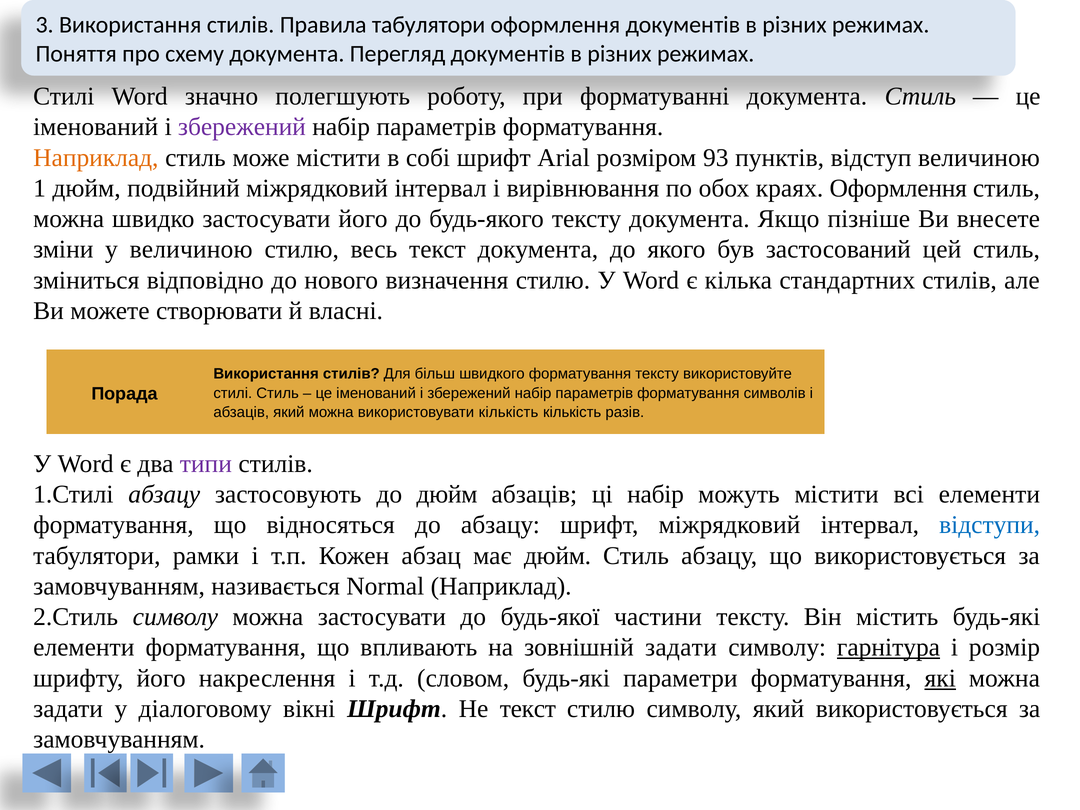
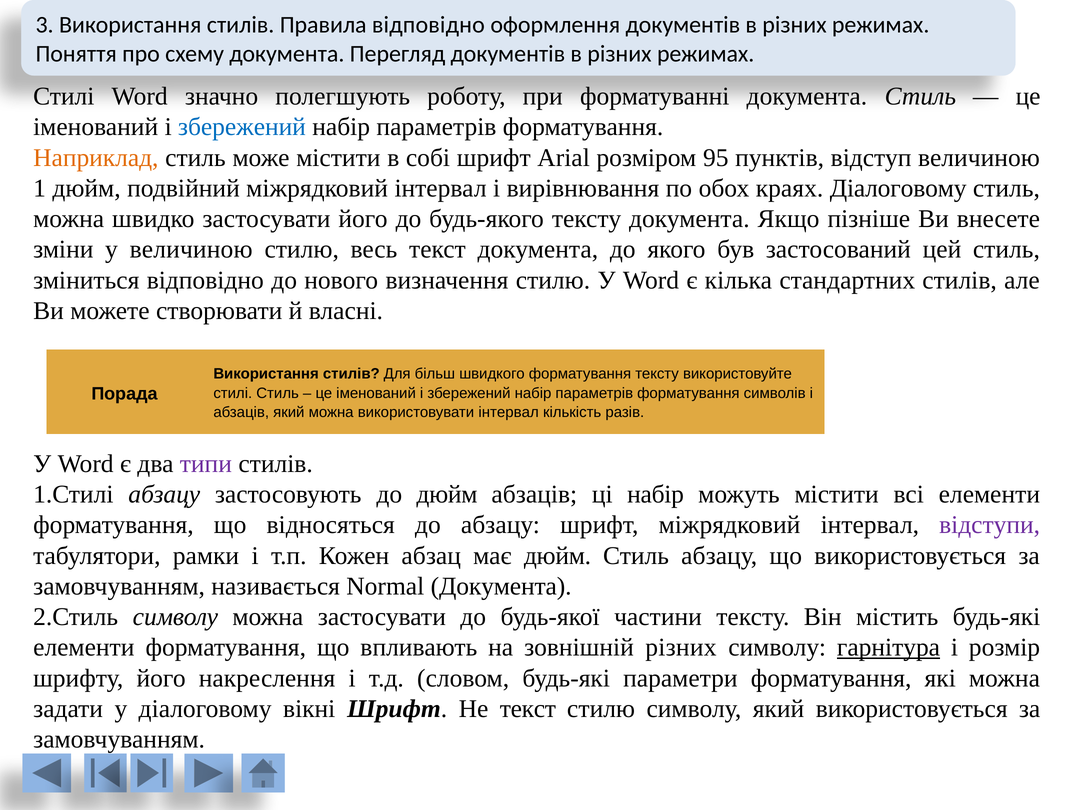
Правила табулятори: табулятори -> відповідно (428, 25)
збережений colour: purple -> blue (242, 127)
93: 93 -> 95 (716, 158)
краях Оформлення: Оформлення -> Діалоговому (898, 188)
використовувати кількість: кількість -> інтервал (509, 413)
відступи colour: blue -> purple (990, 525)
Normal Наприклад: Наприклад -> Документа (501, 586)
зовнішній задати: задати -> різних (681, 647)
які underline: present -> none (940, 678)
